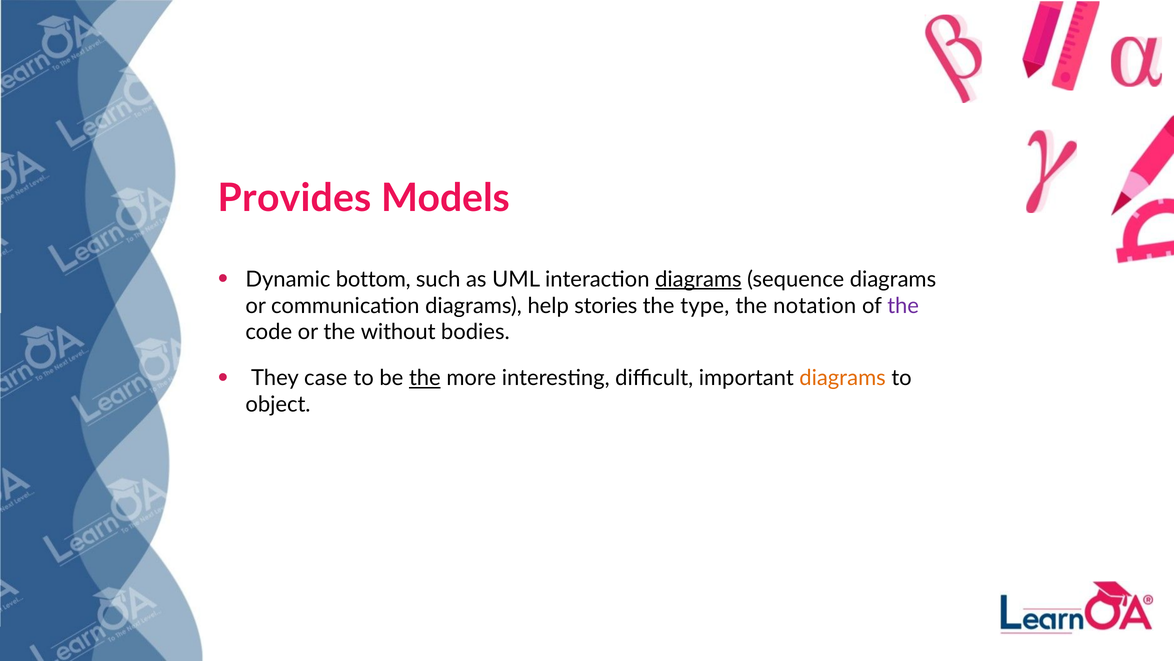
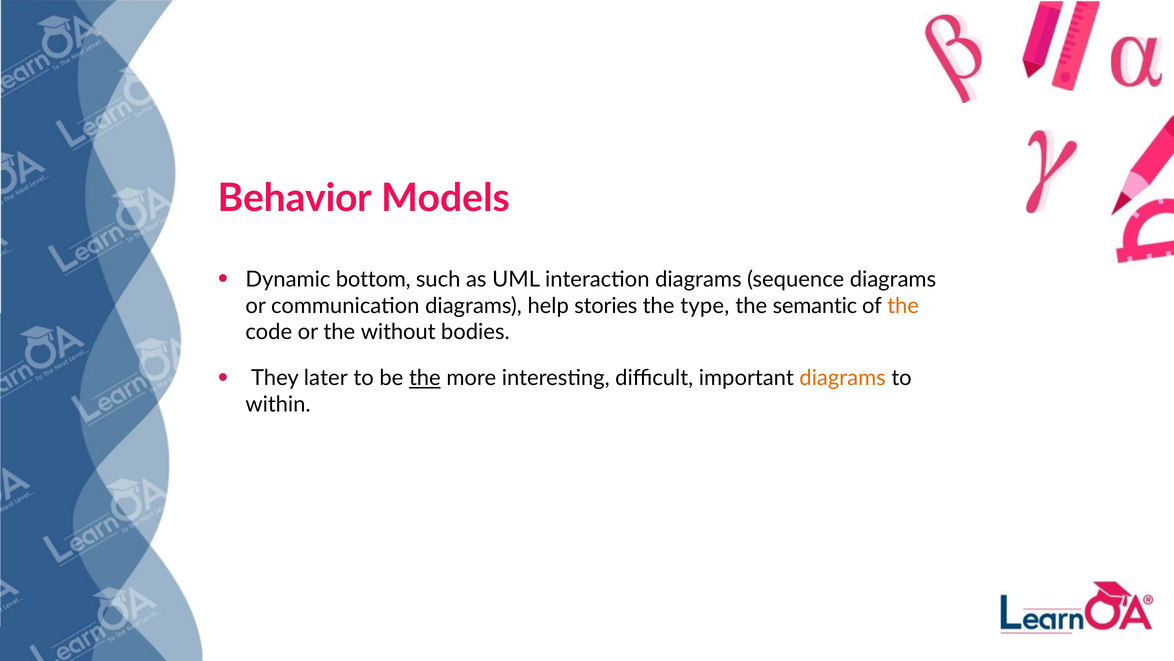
Provides: Provides -> Behavior (295, 198)
diagrams underline: present -> none (698, 279)
notation: notation -> semantic (815, 305)
the colour: purple -> orange (903, 305)
case: case -> later (326, 378)
object: object -> within (278, 404)
